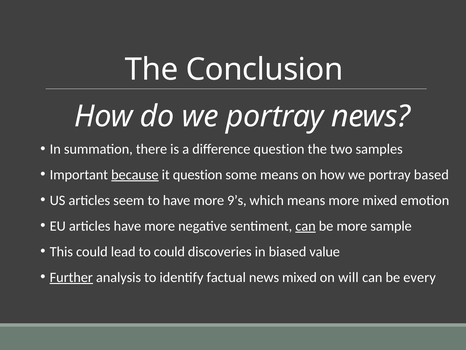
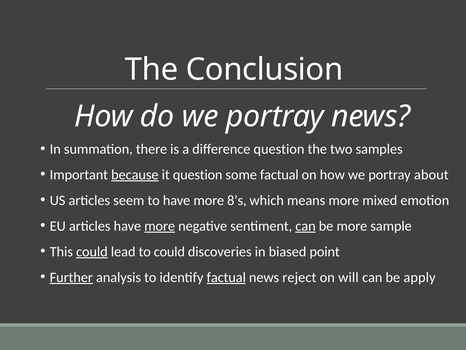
some means: means -> factual (279, 174)
based: based -> about (431, 174)
9’s: 9’s -> 8’s (237, 200)
more underline: none -> present (160, 226)
could underline: none -> present (92, 251)
value: value -> point (325, 251)
factual underline: none -> present (226, 277)
news mixed: mixed -> reject (299, 277)
every: every -> apply (420, 277)
